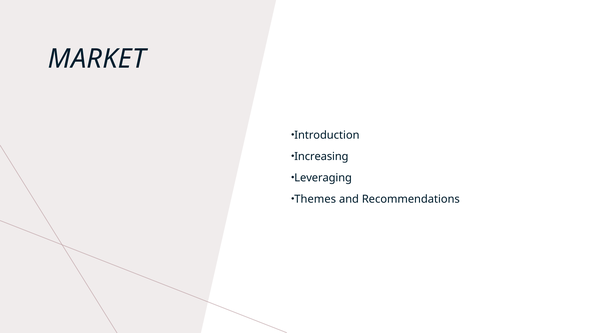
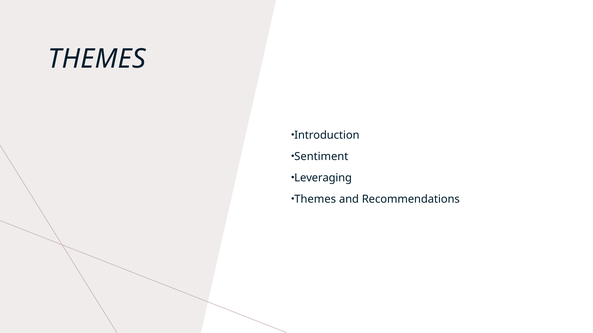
MARKET: MARKET -> THEMES (97, 59)
Increasing: Increasing -> Sentiment (321, 157)
